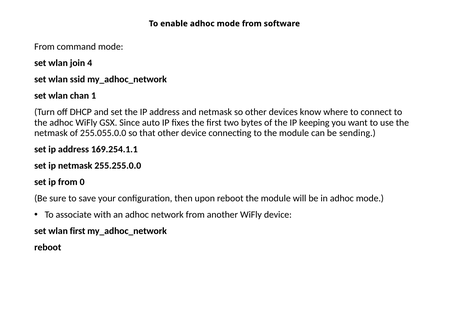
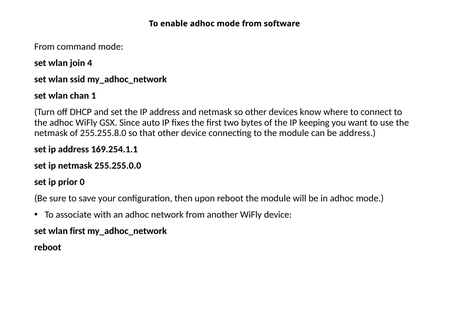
255.055.0.0: 255.055.0.0 -> 255.255.8.0 (103, 133)
be sending: sending -> address (357, 133)
ip from: from -> prior (68, 182)
